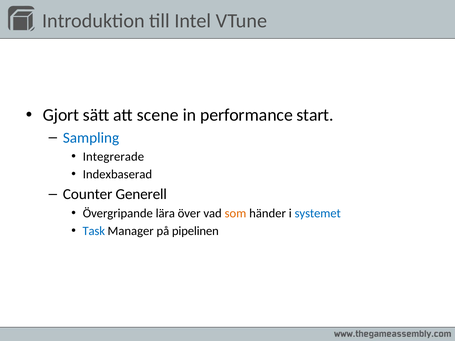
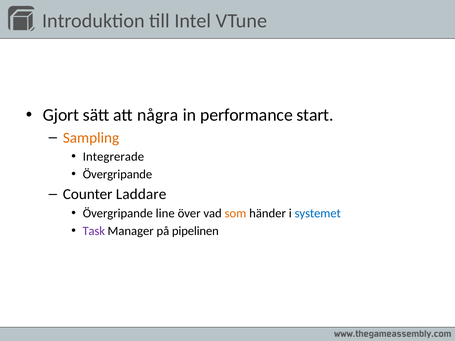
scene: scene -> några (158, 115)
Sampling colour: blue -> orange (91, 138)
Indexbaserad: Indexbaserad -> Övergripande (117, 175)
Generell: Generell -> Laddare (141, 194)
lära: lära -> line (165, 213)
Task colour: blue -> purple (94, 231)
